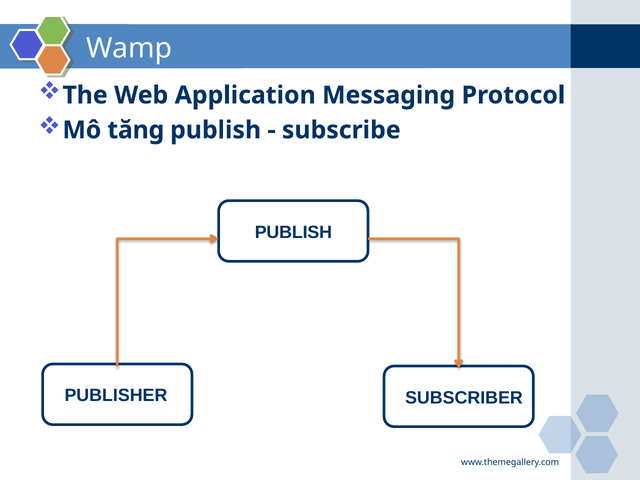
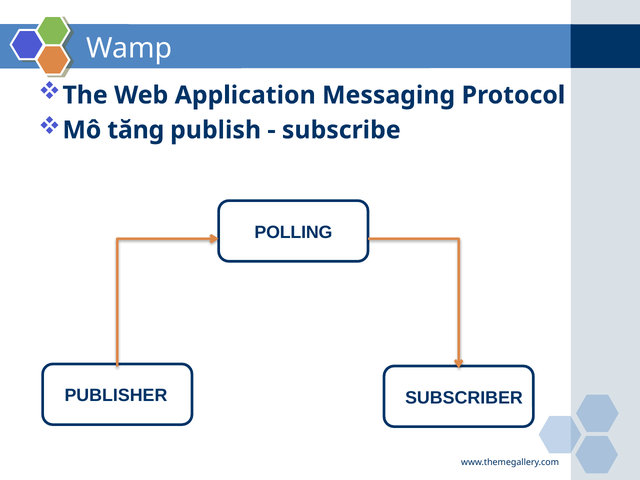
PUBLISH: PUBLISH -> POLLING (293, 232)
